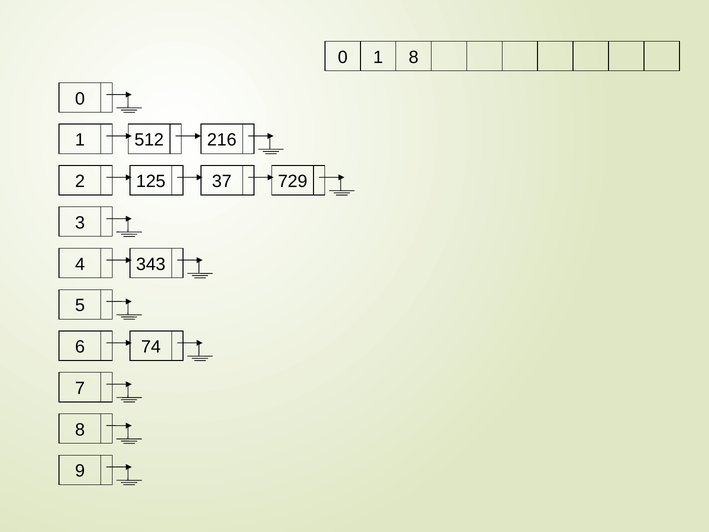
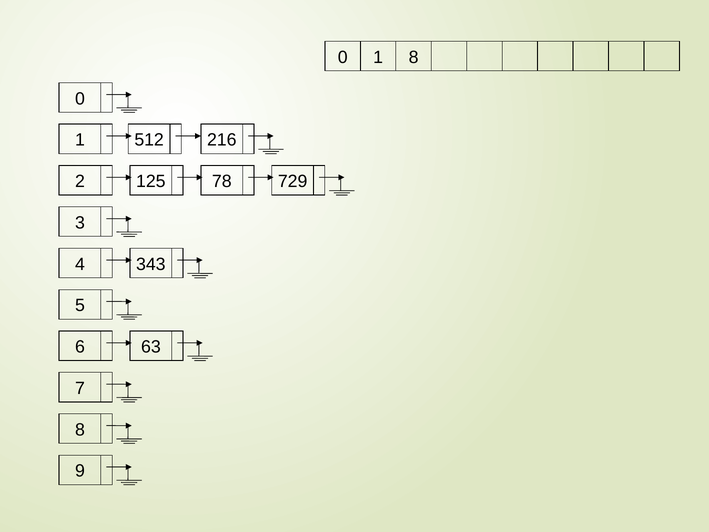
37: 37 -> 78 (222, 181)
74: 74 -> 63 (151, 347)
